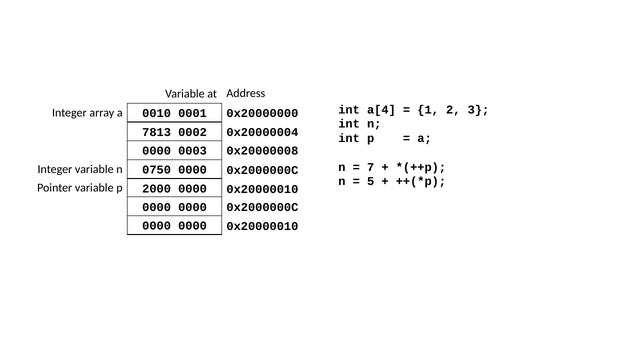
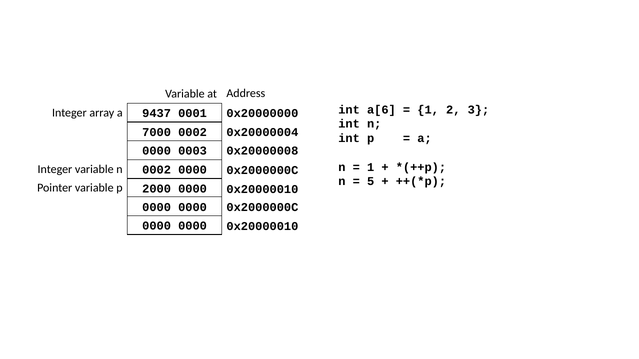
a[4: a[4 -> a[6 (381, 110)
0010: 0010 -> 9437 (157, 113)
7813: 7813 -> 7000 (157, 132)
7: 7 -> 1 (371, 167)
0750: 0750 -> 0002 (157, 170)
